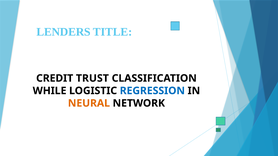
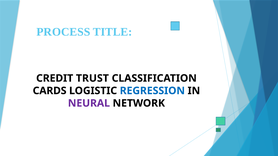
LENDERS: LENDERS -> PROCESS (63, 32)
WHILE: WHILE -> CARDS (50, 91)
NEURAL colour: orange -> purple (89, 103)
